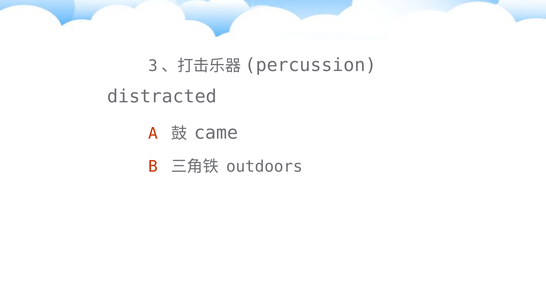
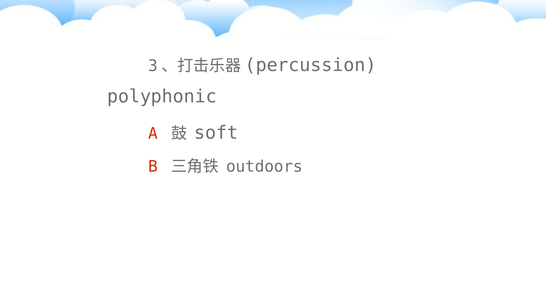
distracted: distracted -> polyphonic (162, 97)
came: came -> soft (216, 133)
